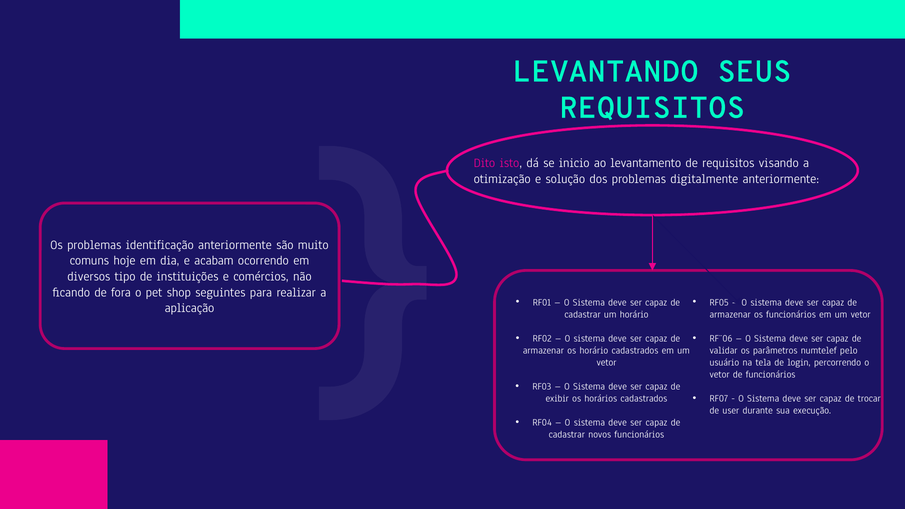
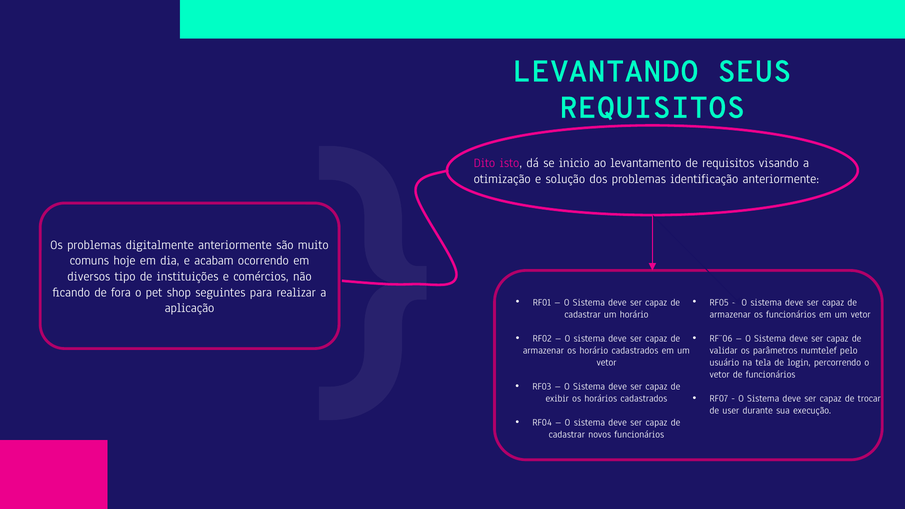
digitalmente: digitalmente -> identificação (704, 179)
identificação: identificação -> digitalmente (160, 245)
